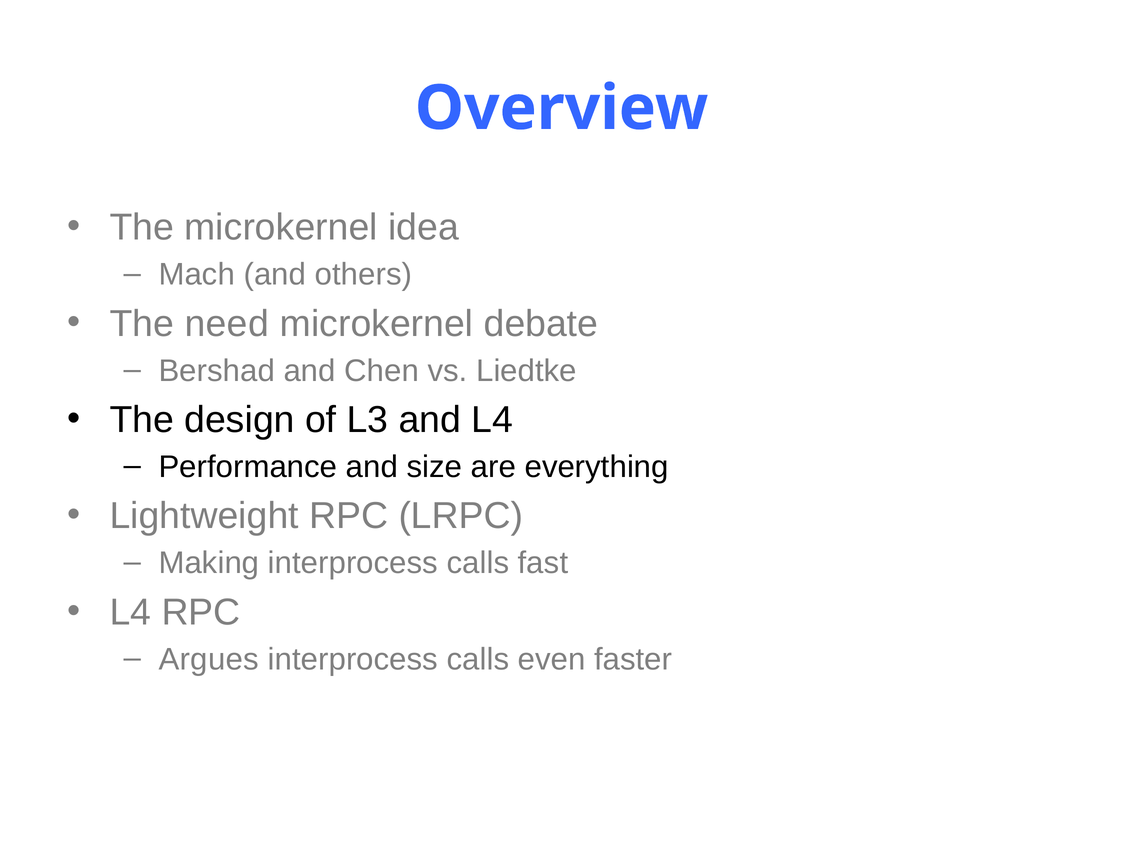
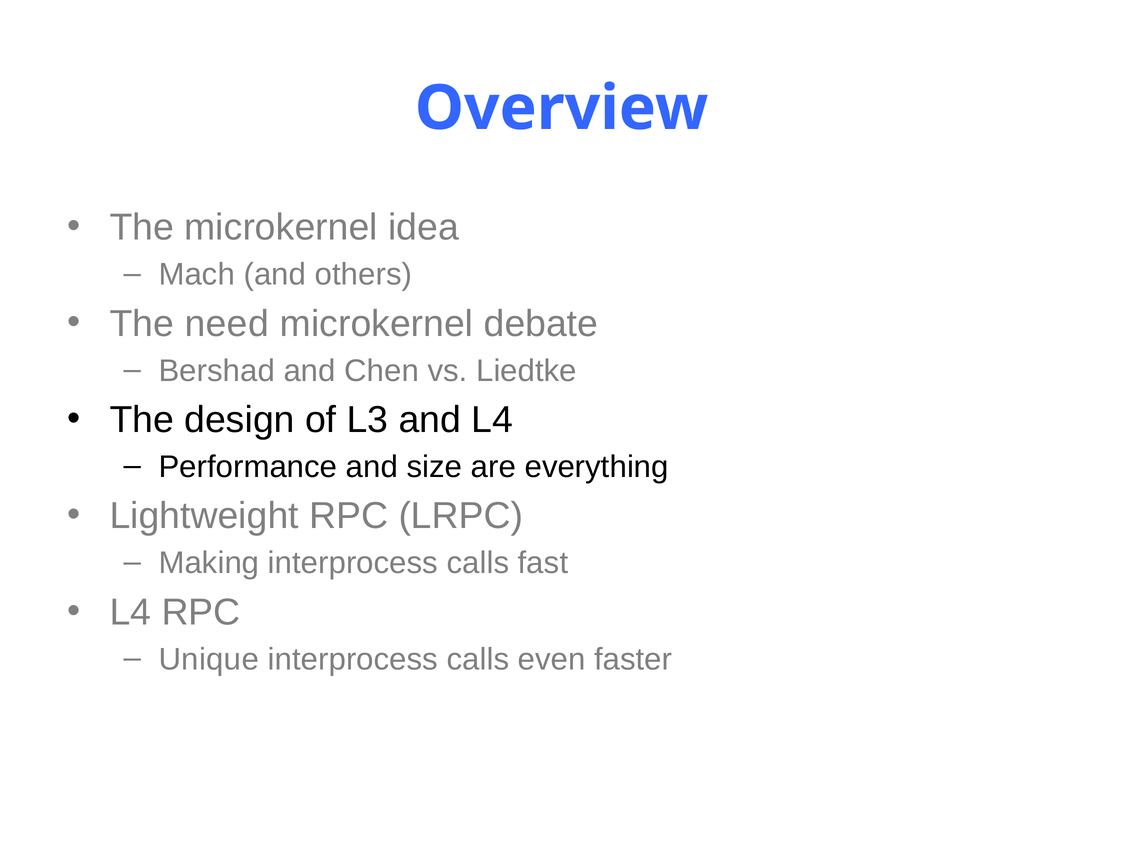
Argues: Argues -> Unique (209, 659)
